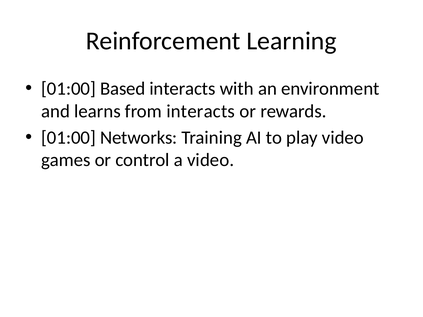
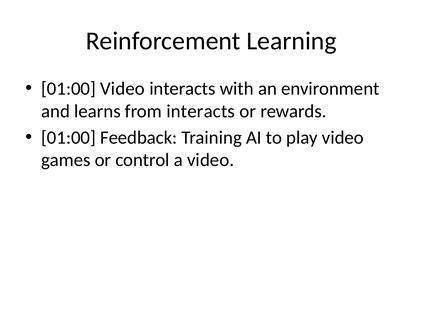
01:00 Based: Based -> Video (123, 89)
Networks: Networks -> Feedback (139, 138)
